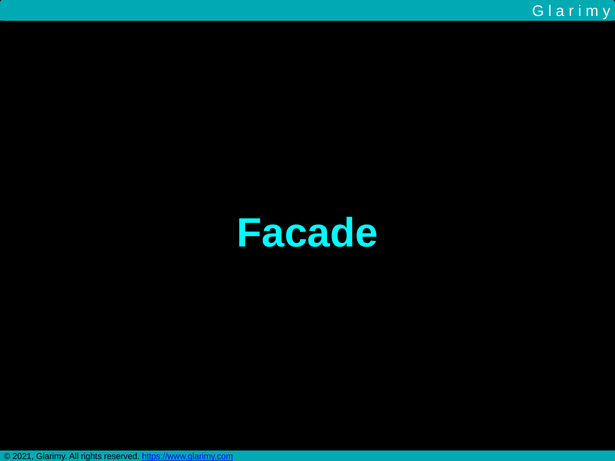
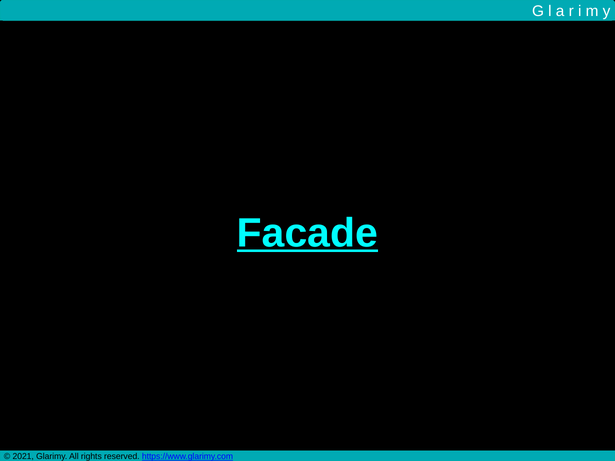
Facade underline: none -> present (307, 233)
